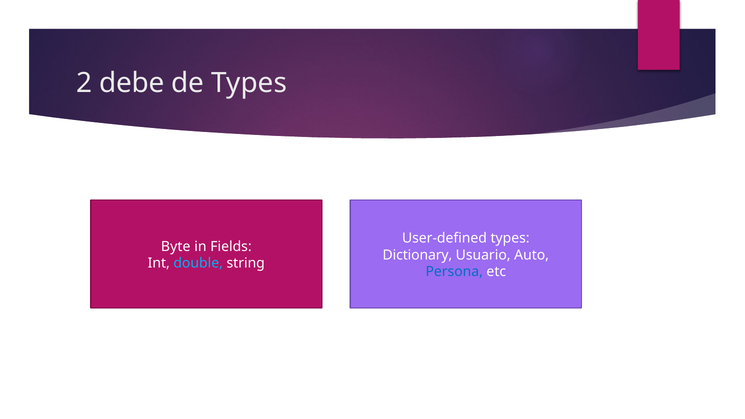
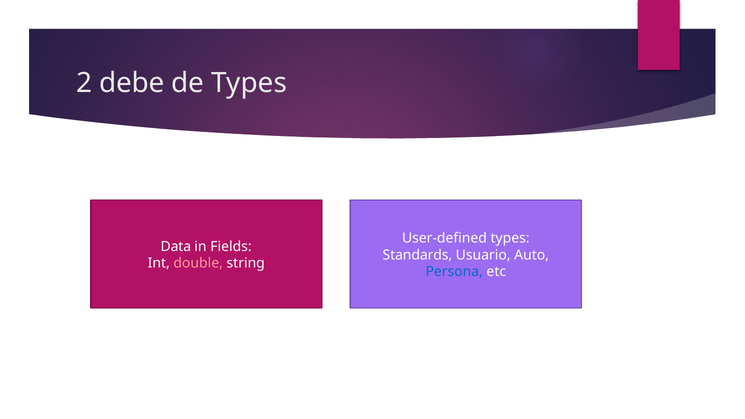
Byte: Byte -> Data (176, 247)
Dictionary: Dictionary -> Standards (417, 255)
double colour: light blue -> pink (198, 263)
